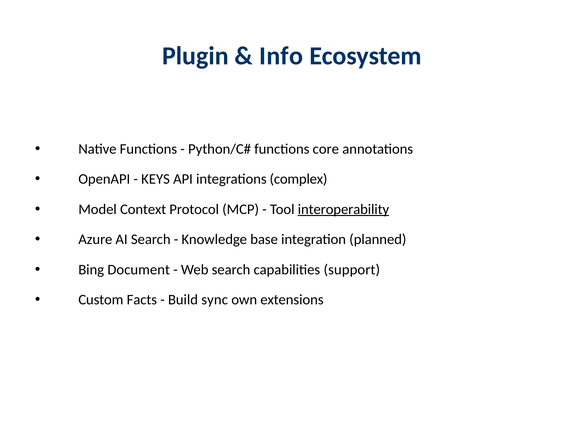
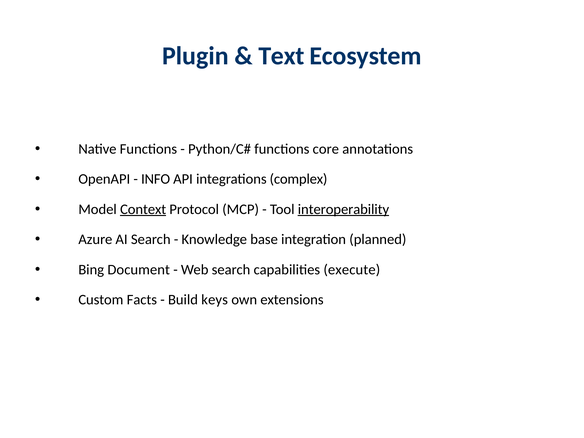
Info: Info -> Text (281, 56)
KEYS: KEYS -> INFO (156, 179)
Context underline: none -> present (143, 209)
support: support -> execute (352, 270)
sync: sync -> keys (215, 300)
